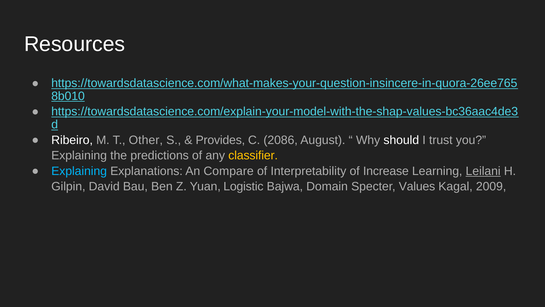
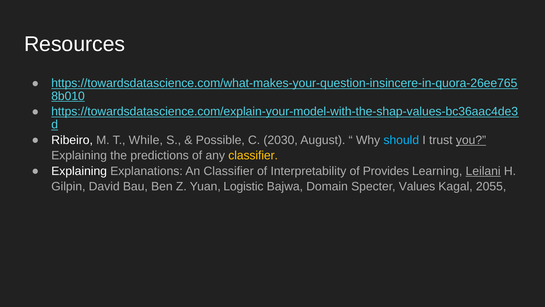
Other: Other -> While (146, 140)
Provides: Provides -> Possible (220, 140)
2086: 2086 -> 2030 (281, 140)
should colour: white -> light blue (401, 140)
you underline: none -> present (471, 140)
Explaining colour: light blue -> white (79, 171)
An Compare: Compare -> Classifier (229, 171)
Increase: Increase -> Provides (386, 171)
2009: 2009 -> 2055 (491, 186)
